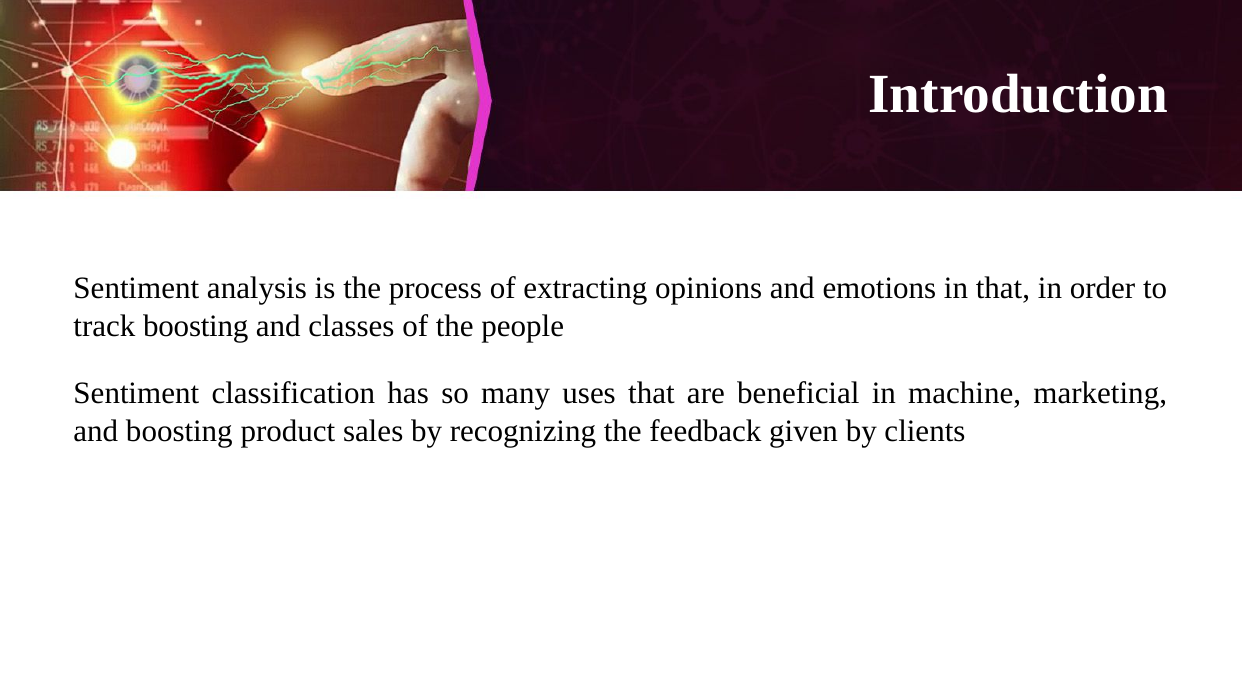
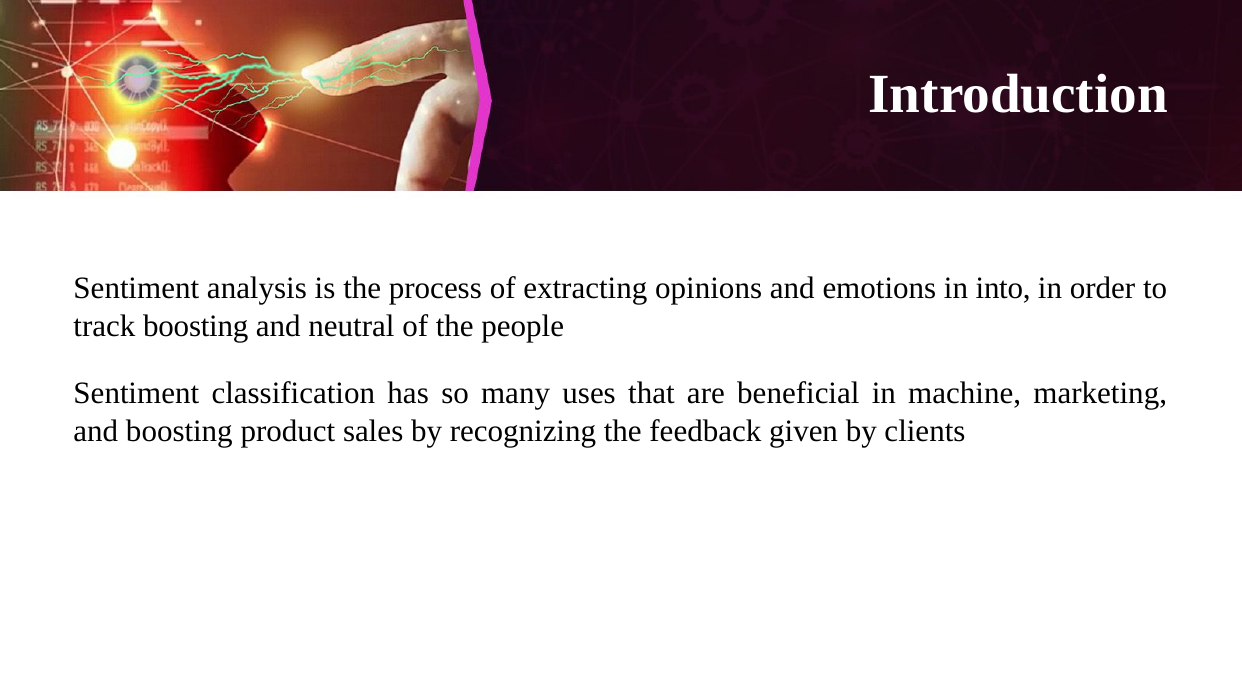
in that: that -> into (1003, 288)
classes: classes -> neutral (351, 326)
